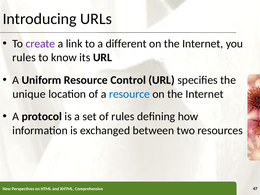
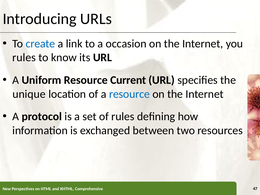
create colour: purple -> blue (40, 44)
different: different -> occasion (126, 44)
Control: Control -> Current (128, 80)
